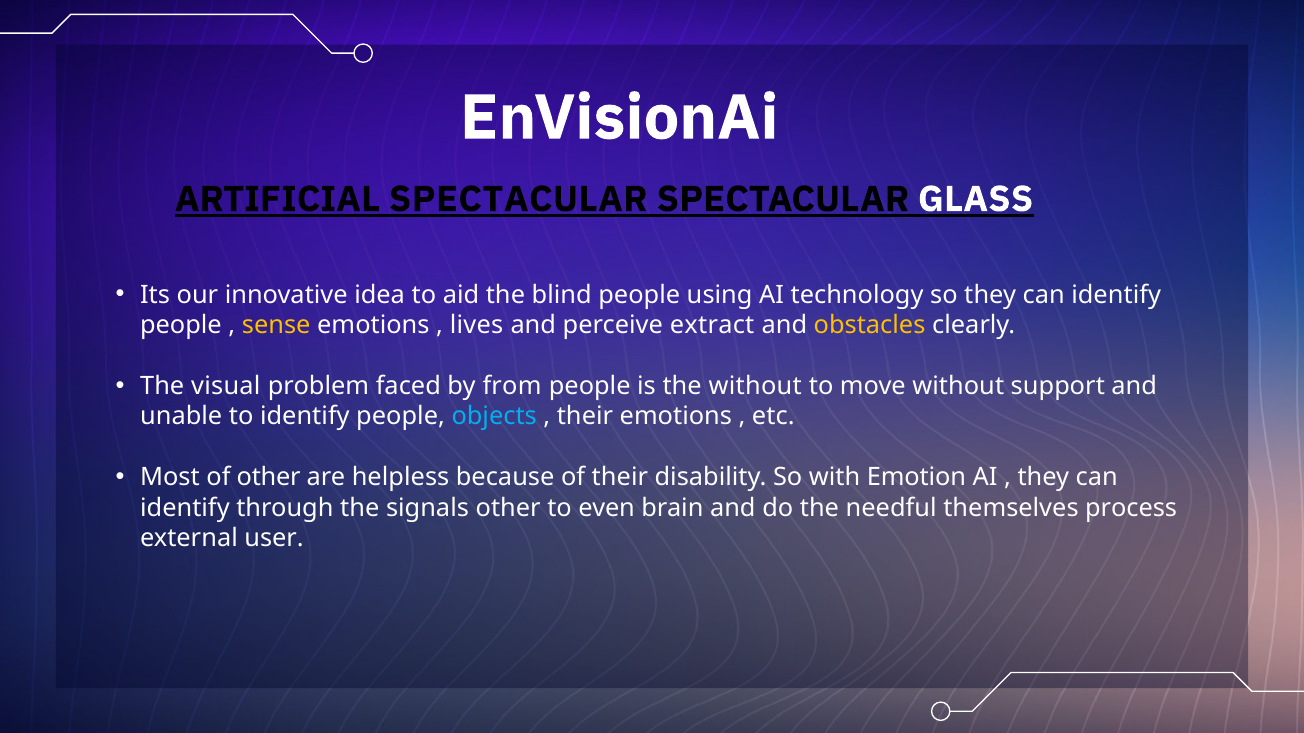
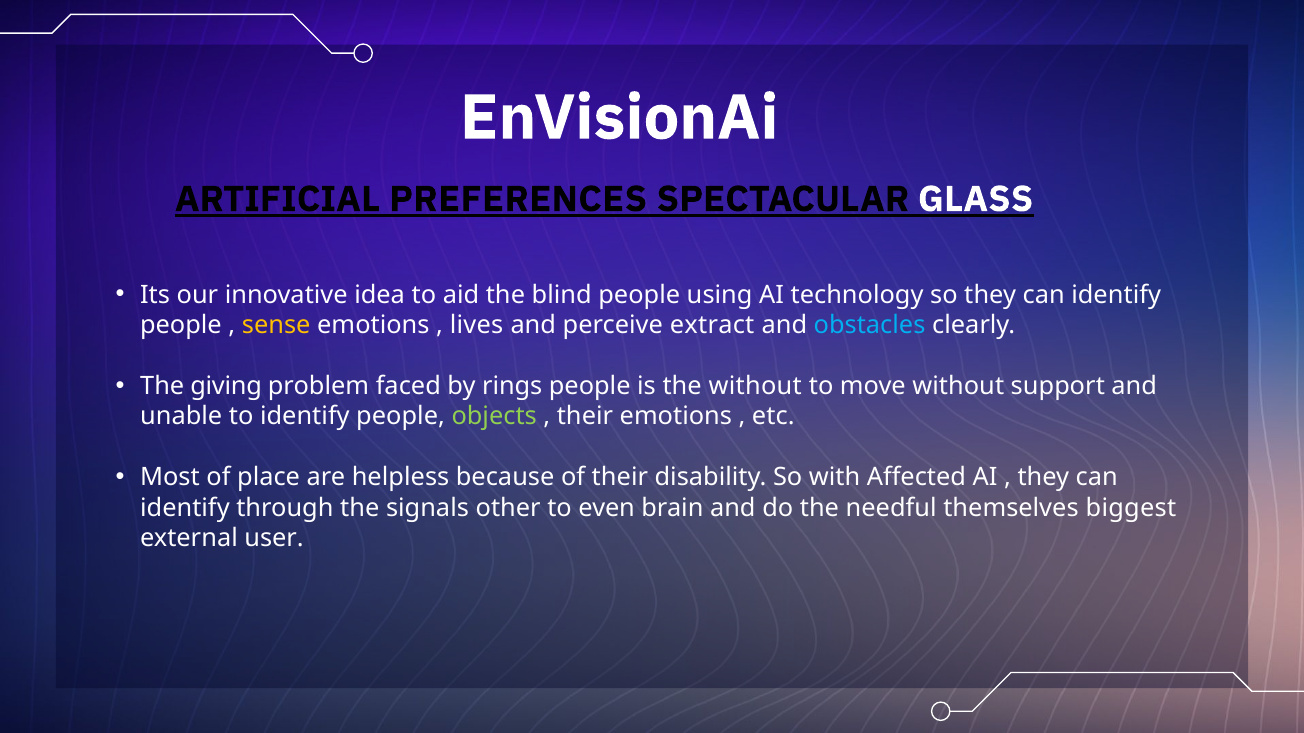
ARTIFICIAL SPECTACULAR: SPECTACULAR -> PREFERENCES (518, 199)
obstacles colour: yellow -> light blue (870, 326)
visual: visual -> giving (226, 386)
from: from -> rings (512, 386)
objects colour: light blue -> light green (494, 417)
of other: other -> place (269, 478)
Emotion: Emotion -> Affected (916, 478)
process: process -> biggest (1131, 508)
